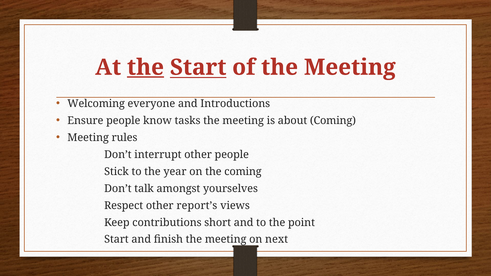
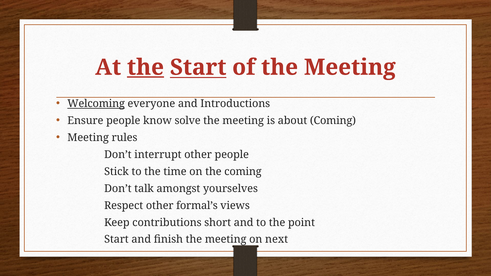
Welcoming underline: none -> present (96, 104)
tasks: tasks -> solve (188, 121)
year: year -> time (175, 172)
report’s: report’s -> formal’s (197, 206)
